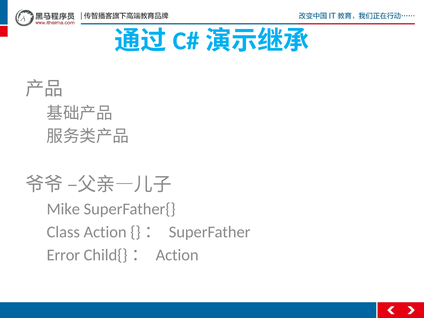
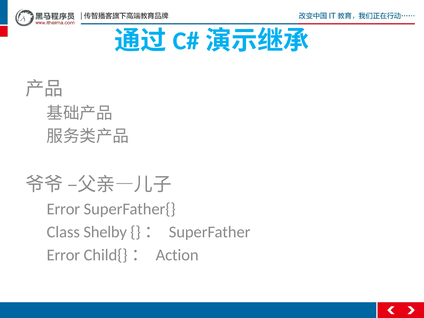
Mike: Mike -> Error (63, 209)
Class Action: Action -> Shelby (105, 232)
